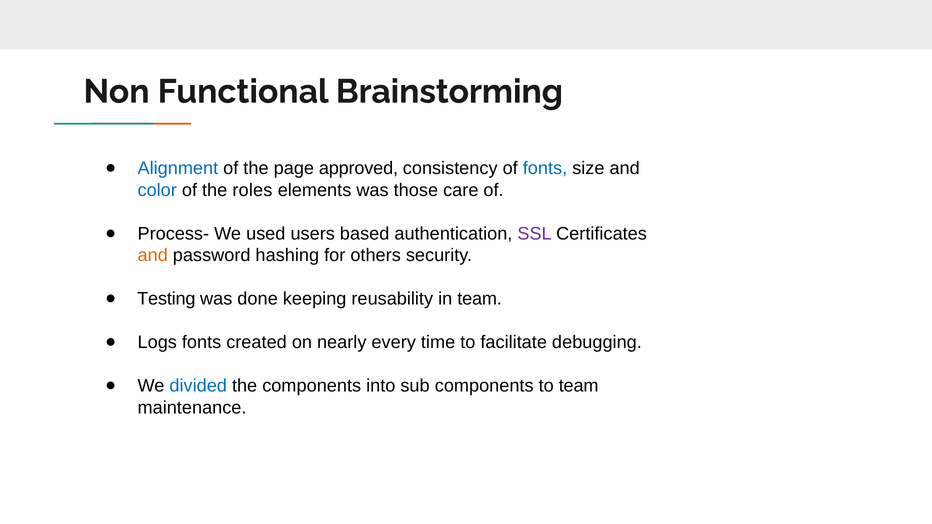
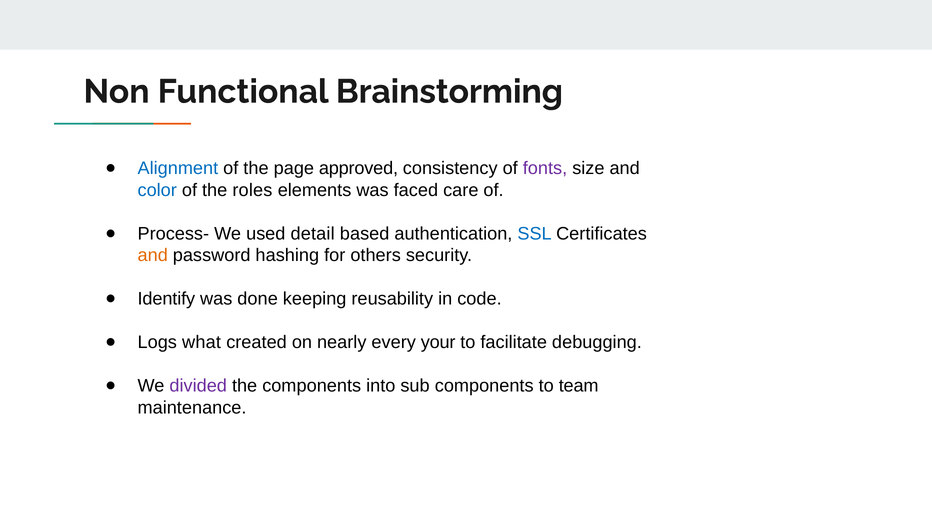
fonts colour: blue -> purple (545, 168)
those: those -> faced (416, 190)
users: users -> detail (313, 234)
SSL colour: purple -> blue (535, 234)
Testing: Testing -> Identify (166, 299)
in team: team -> code (479, 299)
Logs fonts: fonts -> what (202, 343)
time: time -> your (438, 343)
divided colour: blue -> purple (198, 386)
